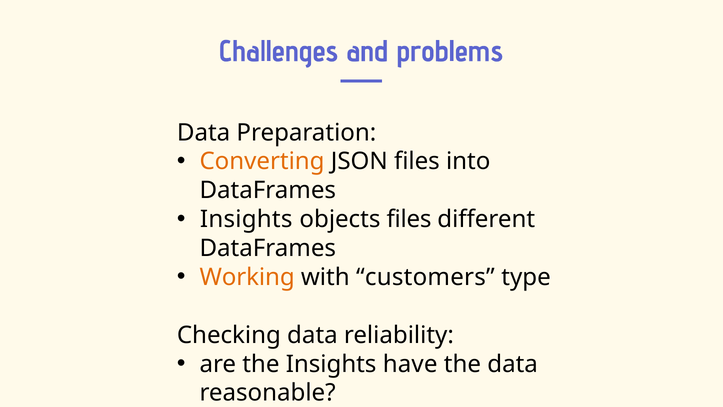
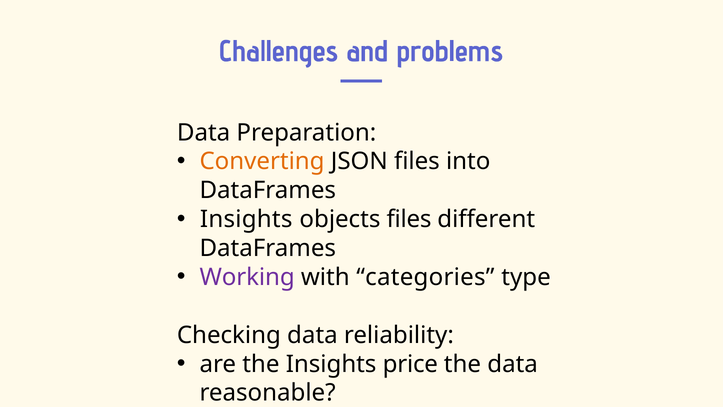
Working colour: orange -> purple (247, 277)
customers: customers -> categories (425, 277)
have: have -> price (410, 364)
